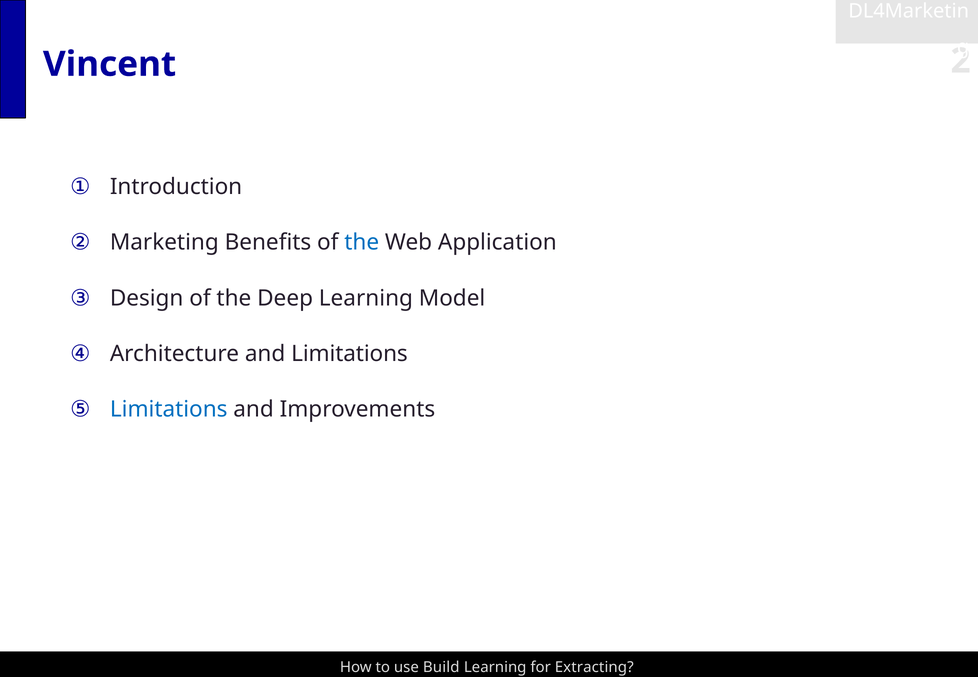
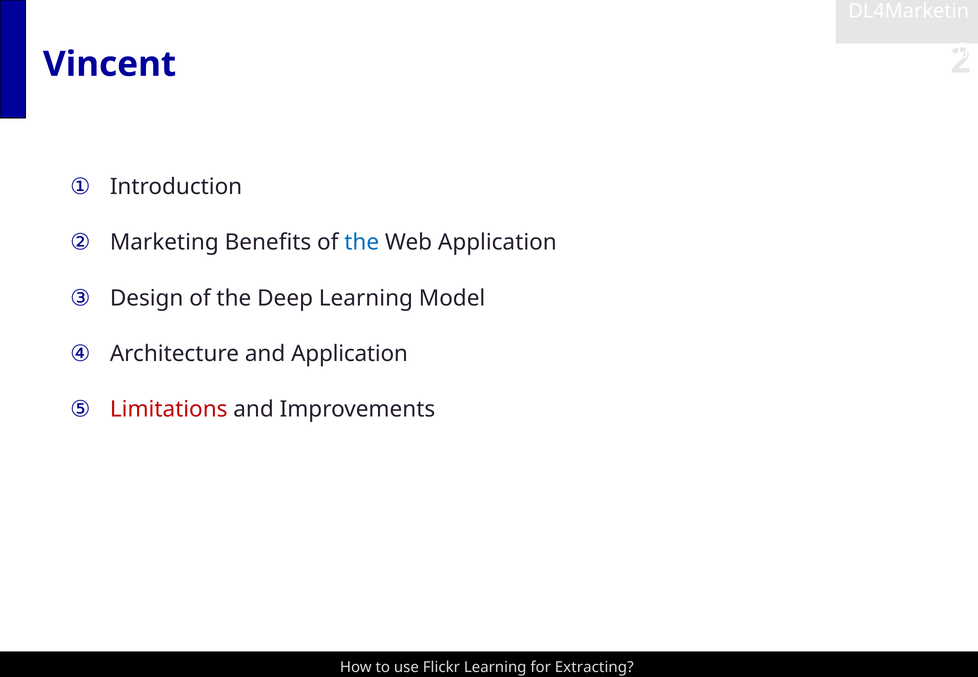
and Limitations: Limitations -> Application (350, 354)
Limitations colour: blue -> red (169, 410)
Build: Build -> Flickr (441, 667)
